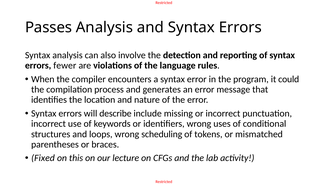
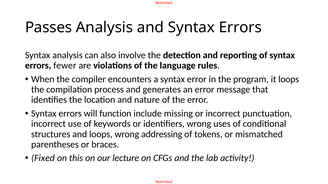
it could: could -> loops (289, 79)
describe: describe -> function (115, 114)
scheduling: scheduling -> addressing (162, 134)
